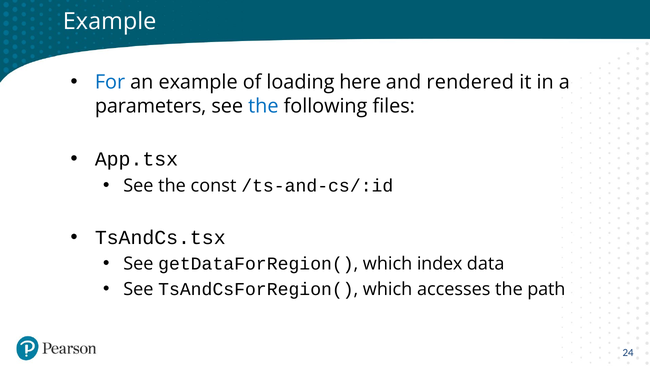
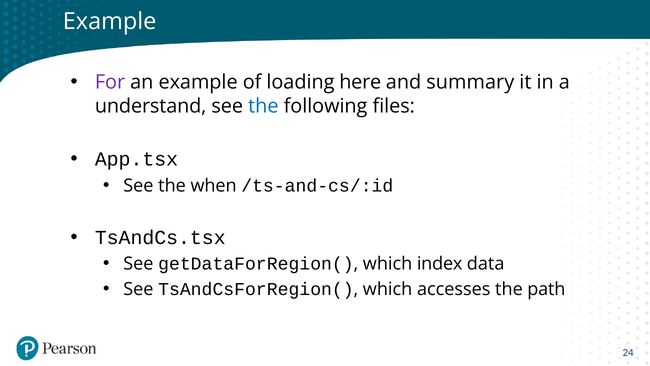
For colour: blue -> purple (110, 82)
rendered: rendered -> summary (470, 82)
parameters: parameters -> understand (151, 106)
const: const -> when (214, 185)
